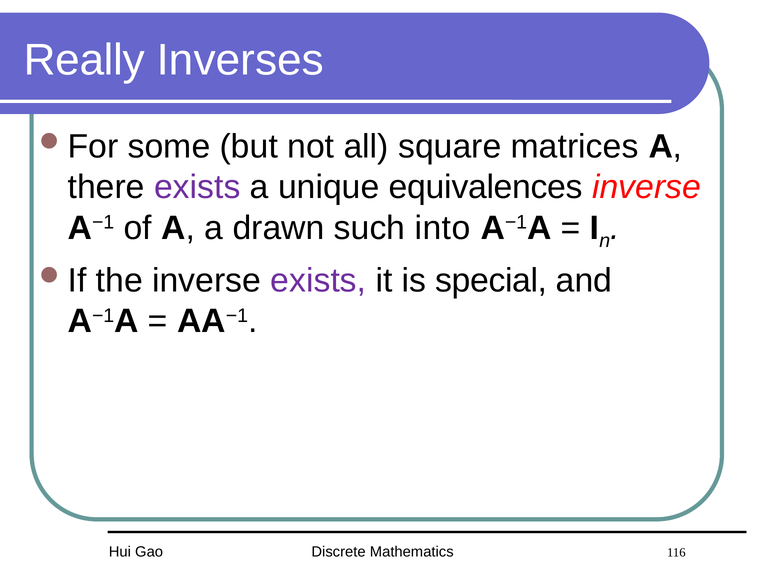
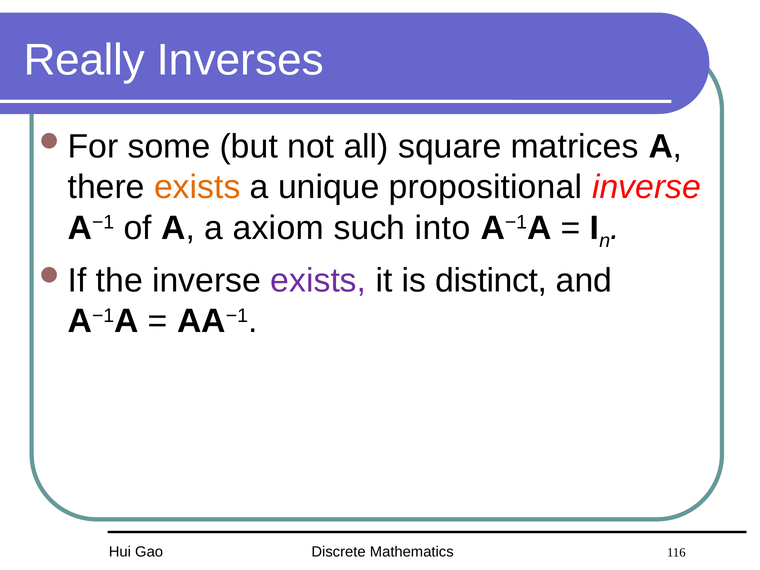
exists colour: purple -> orange (197, 187)
equivalences: equivalences -> propositional (486, 187)
drawn: drawn -> axiom (278, 228)
special: special -> distinct (491, 281)
